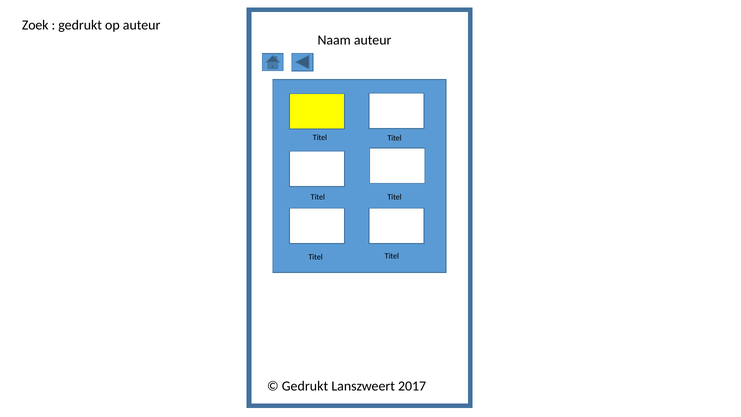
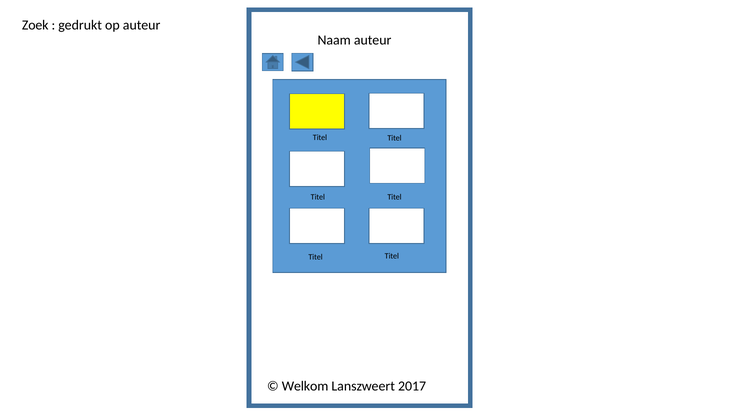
Gedrukt: Gedrukt -> Welkom (305, 386)
